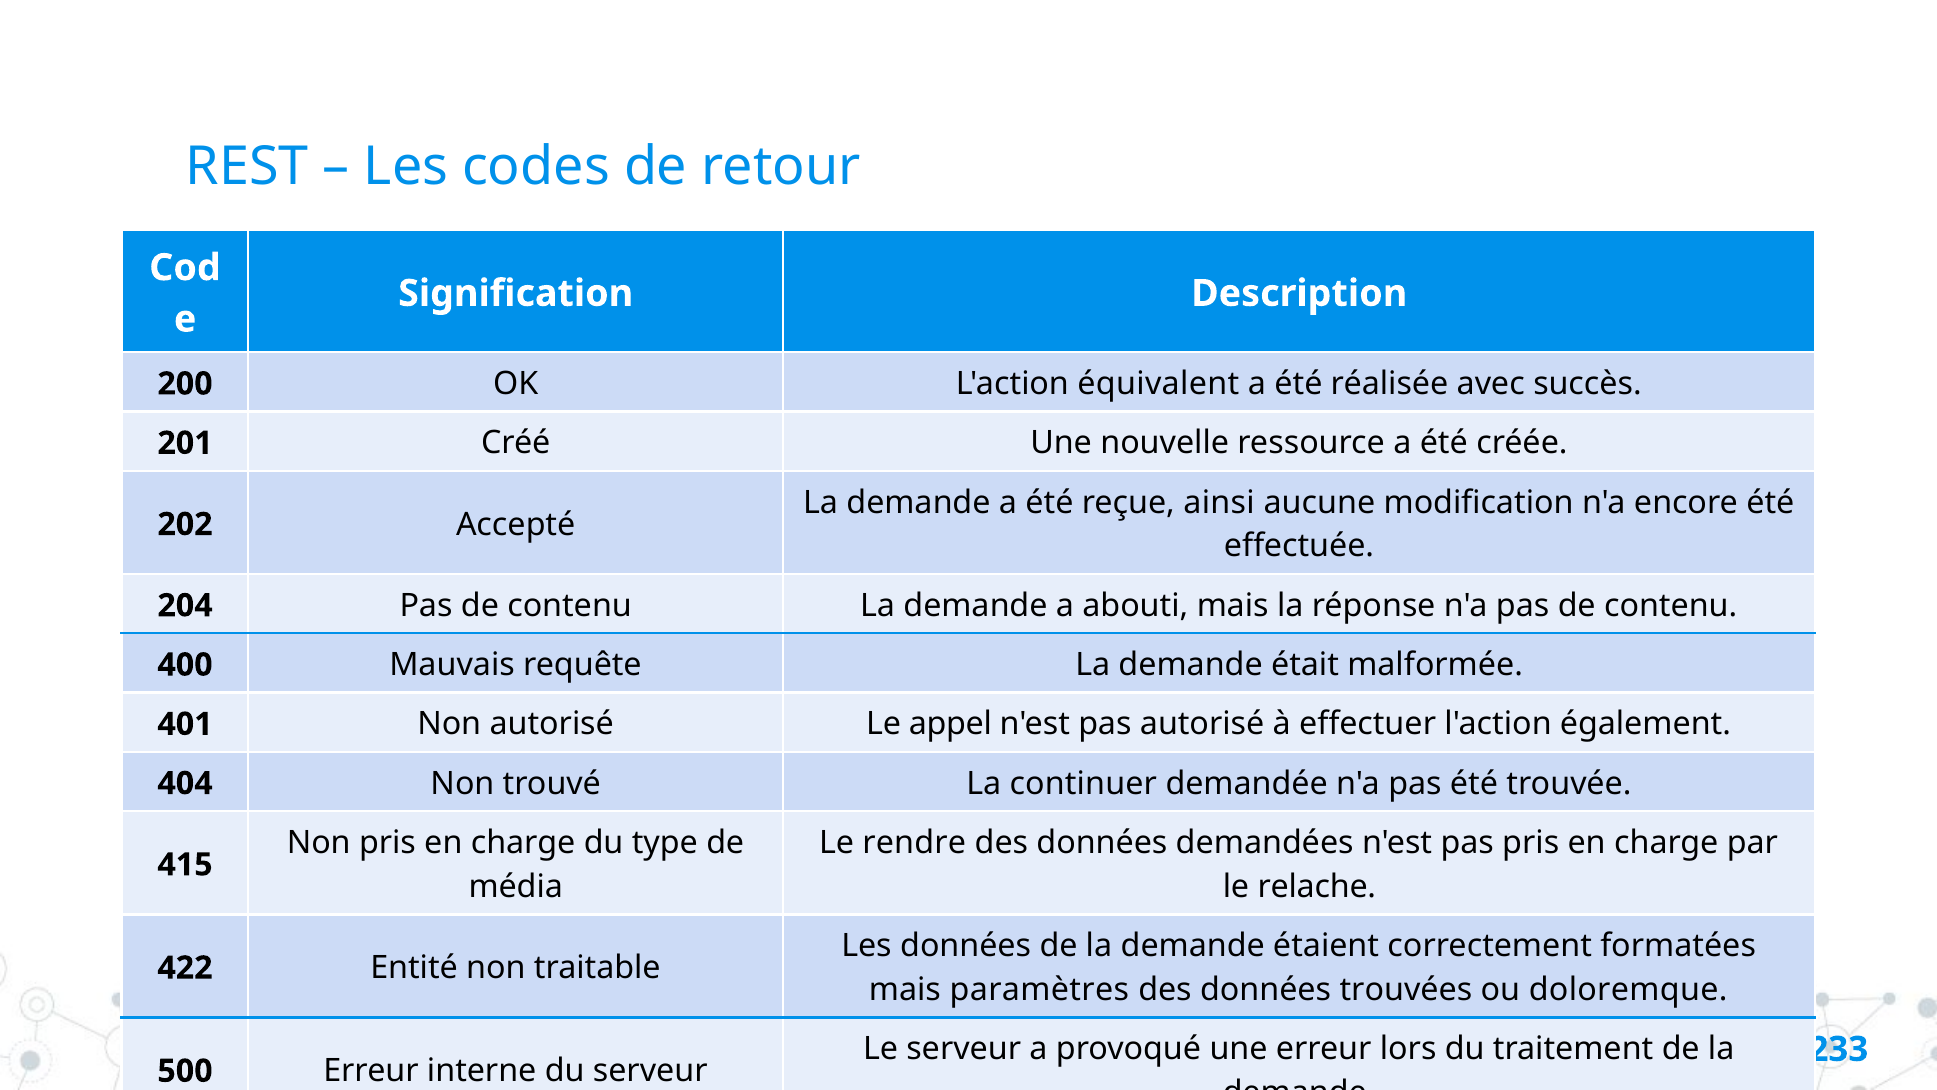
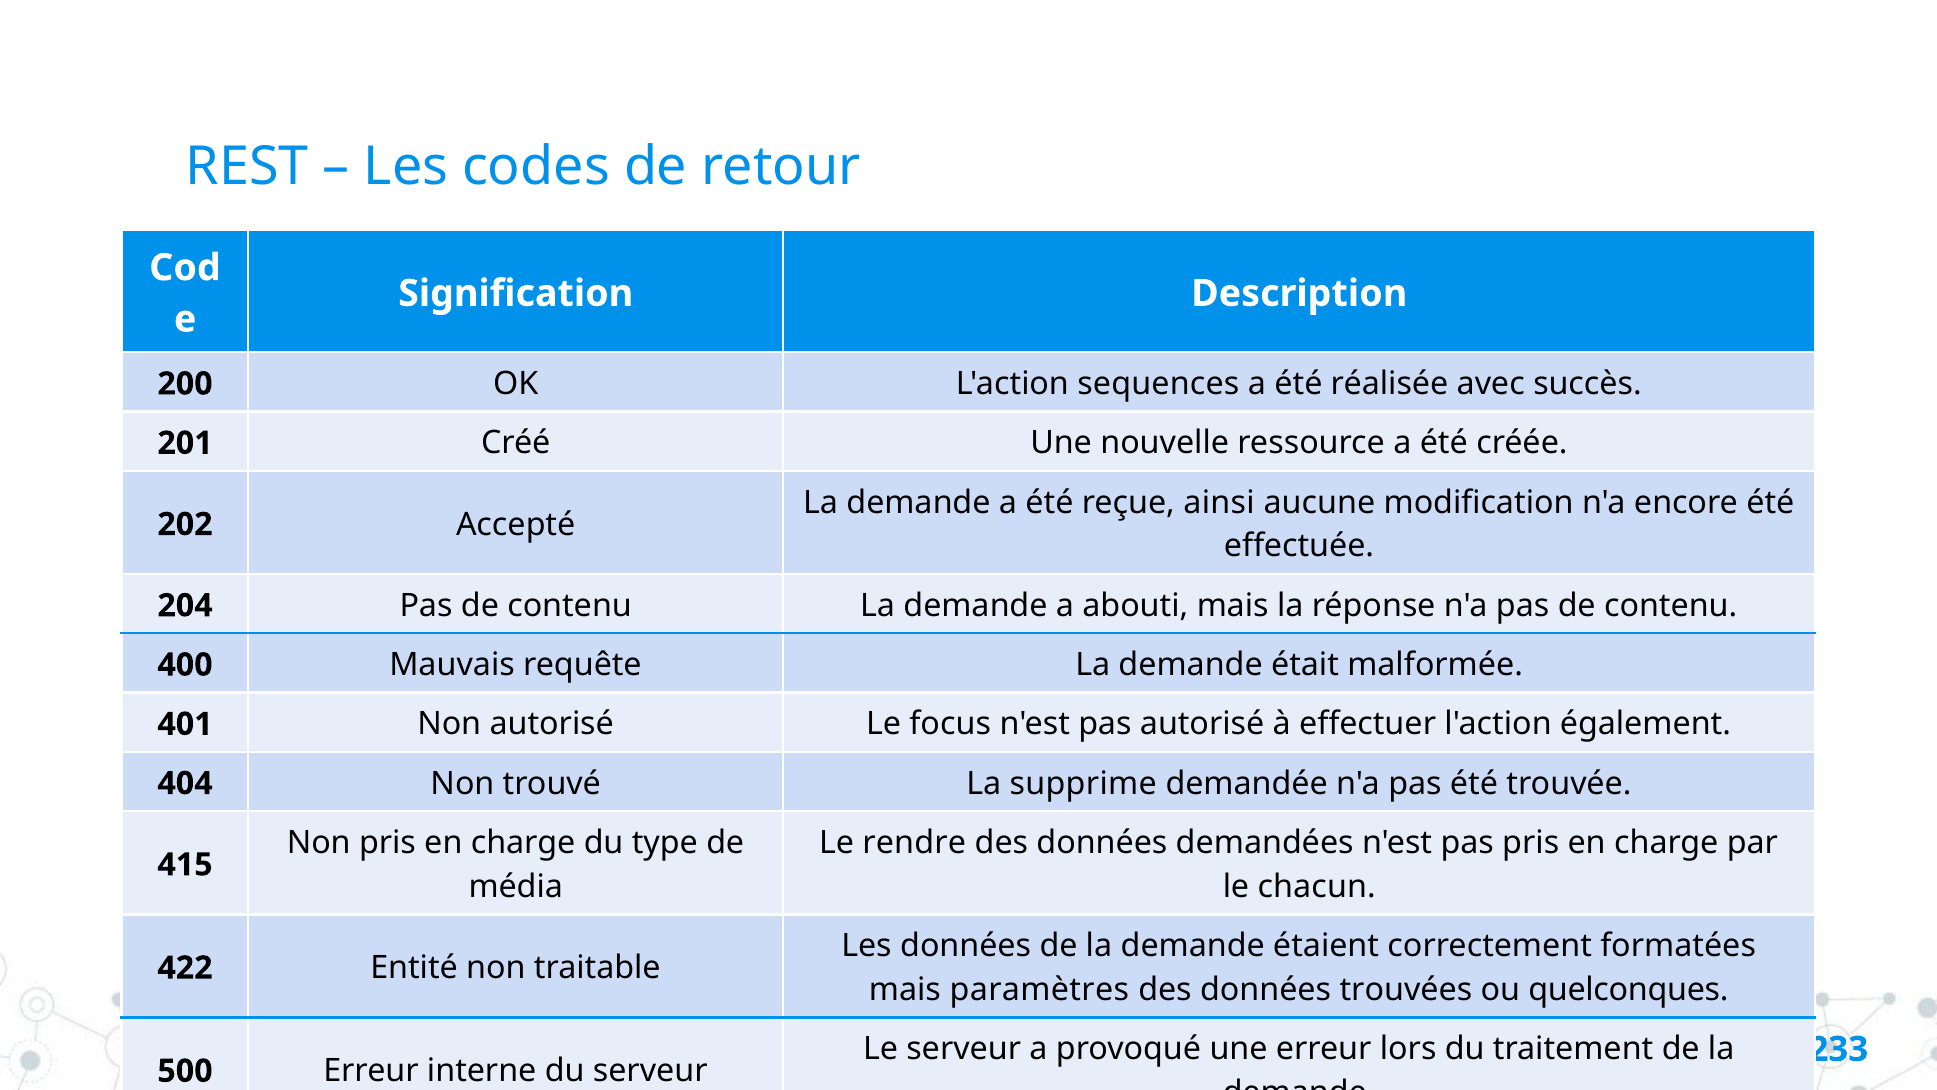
équivalent: équivalent -> sequences (1158, 384)
appel: appel -> focus (950, 724)
continuer: continuer -> supprime (1083, 783)
relache: relache -> chacun (1317, 886)
doloremque: doloremque -> quelconques (1628, 990)
